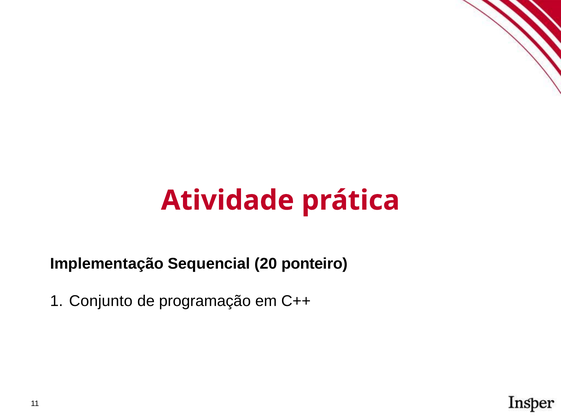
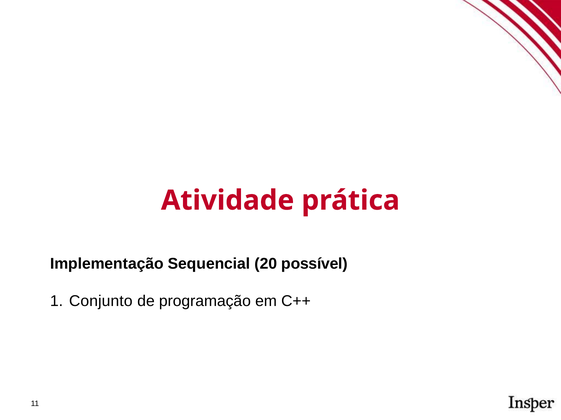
ponteiro: ponteiro -> possível (314, 264)
